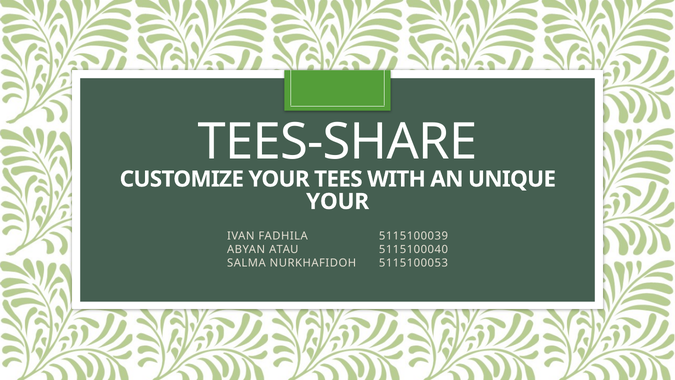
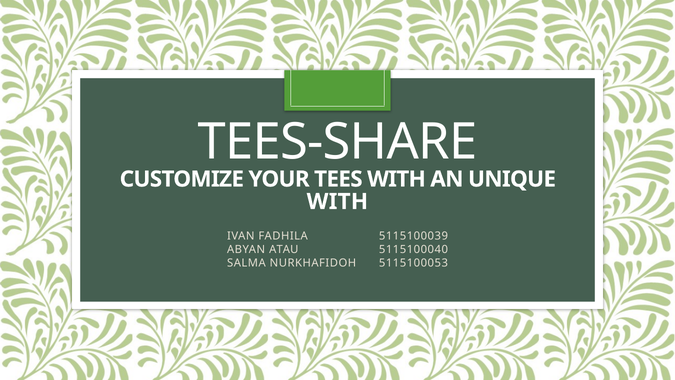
YOUR: YOUR -> WITH (337, 201)
